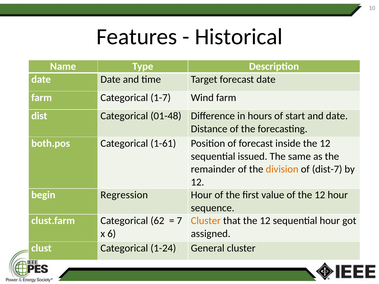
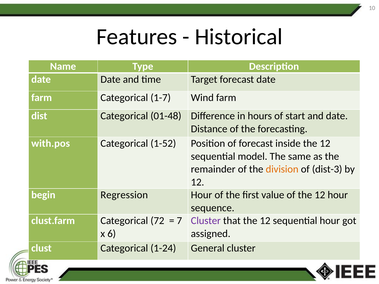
both.pos: both.pos -> with.pos (51, 144)
1-61: 1-61 -> 1-52 (163, 144)
issued: issued -> model (253, 156)
dist-7: dist-7 -> dist-3 (327, 169)
62: 62 -> 72 (157, 221)
Cluster colour: orange -> purple (206, 221)
